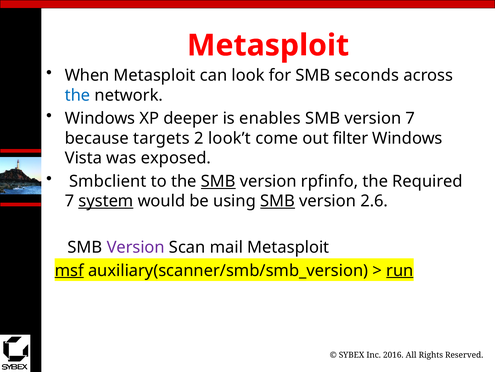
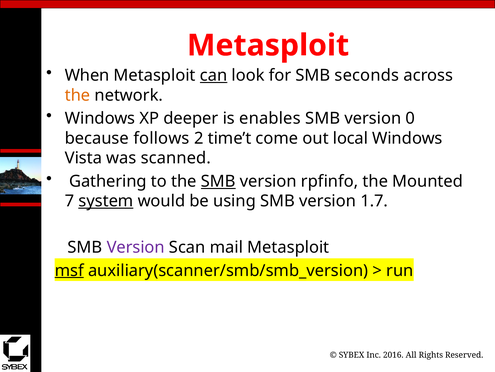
can underline: none -> present (214, 75)
the colour: blue -> orange (77, 95)
version 7: 7 -> 0 (410, 118)
targets: targets -> follows (161, 138)
look’t: look’t -> time’t (230, 138)
filter: filter -> local (350, 138)
exposed: exposed -> scanned (176, 158)
Smbclient: Smbclient -> Gathering (108, 181)
Required: Required -> Mounted (428, 181)
SMB underline: present -> none (278, 201)
2.6: 2.6 -> 1.7 (374, 201)
run underline: present -> none (400, 270)
